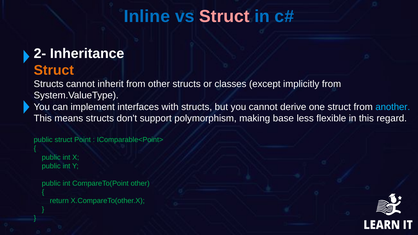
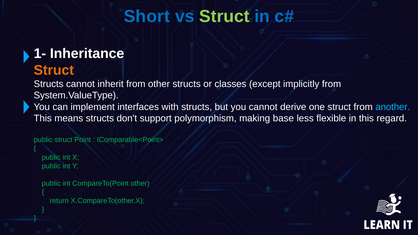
Inline: Inline -> Short (147, 16)
Struct colour: pink -> light green (224, 16)
2-: 2- -> 1- (40, 54)
